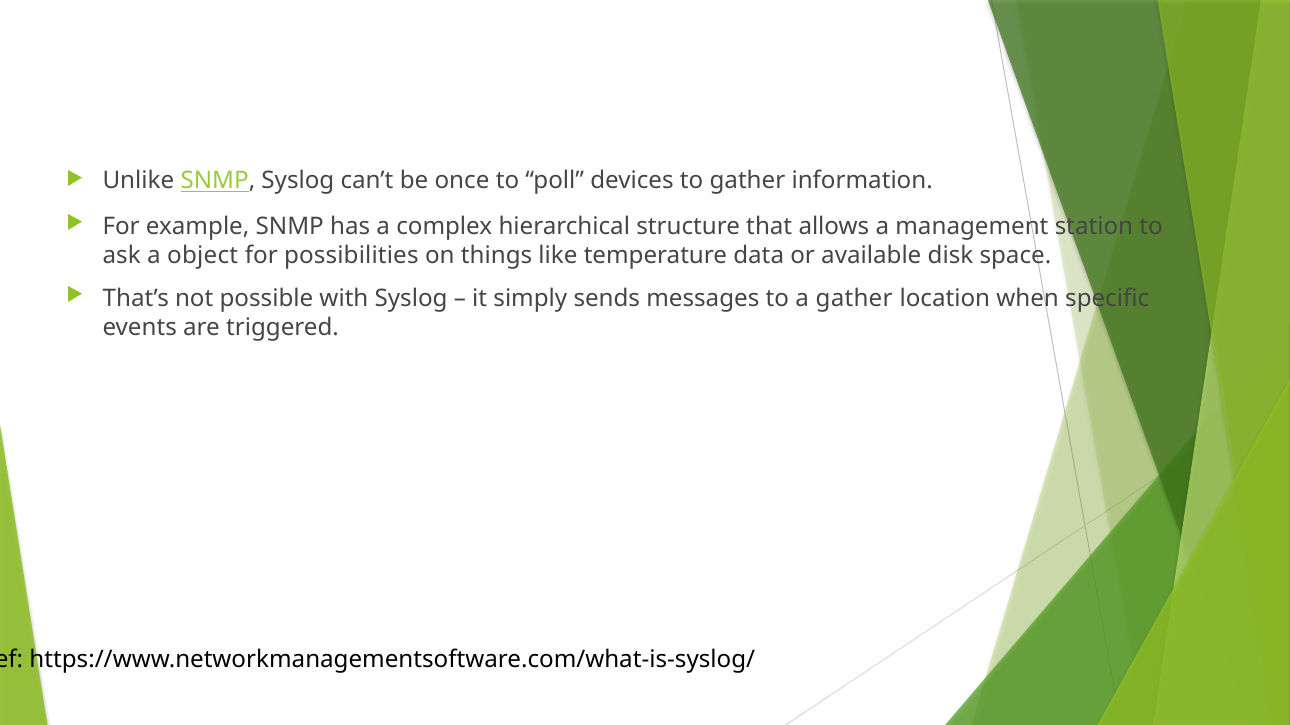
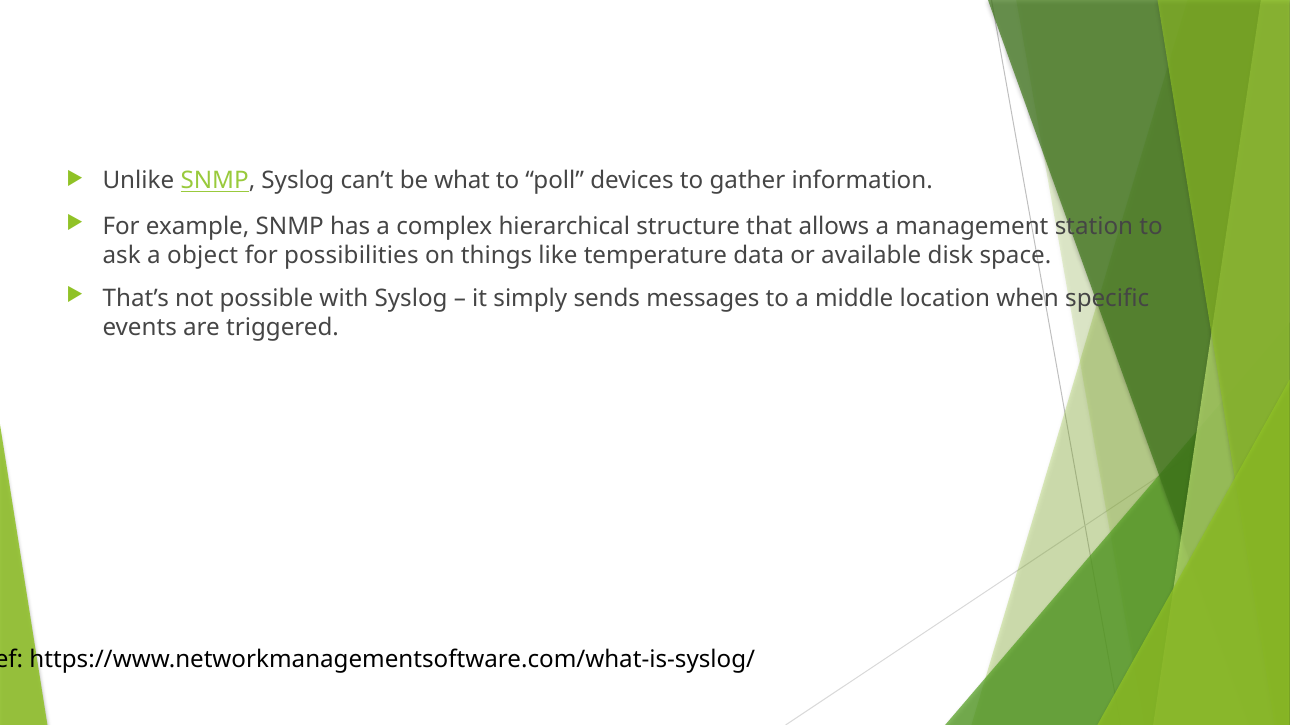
once: once -> what (462, 181)
a gather: gather -> middle (854, 298)
